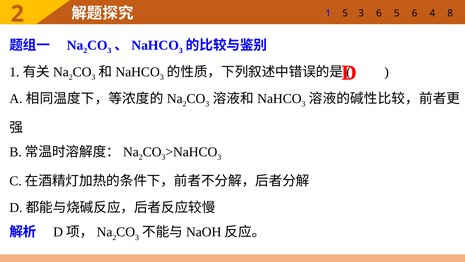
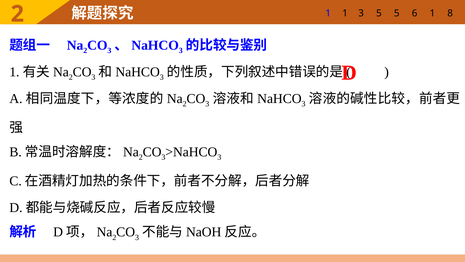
1 5: 5 -> 1 (345, 13)
3 6: 6 -> 5 (379, 13)
6 4: 4 -> 1 (432, 13)
